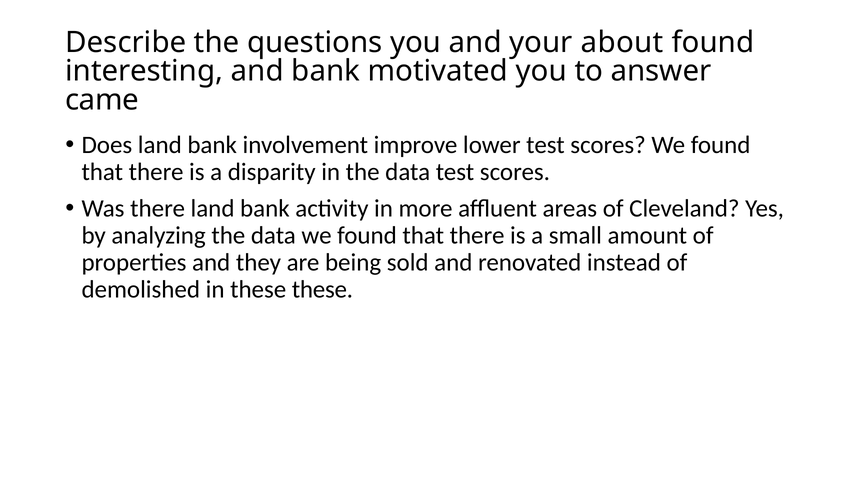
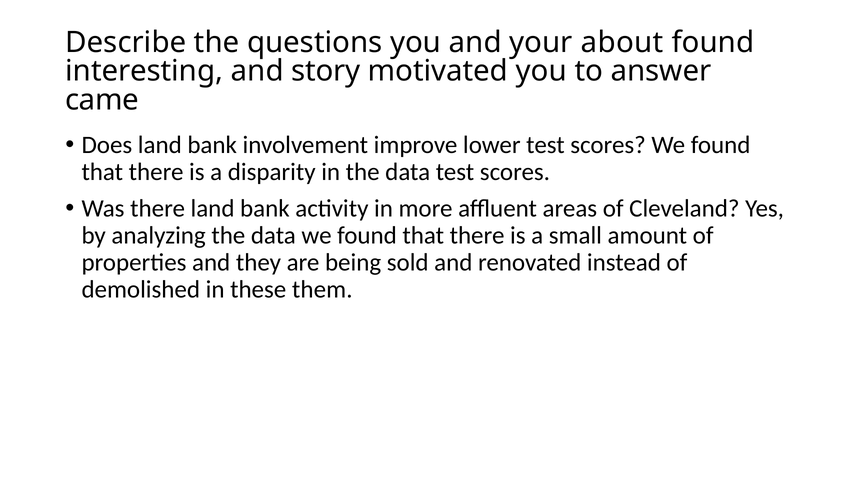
and bank: bank -> story (326, 71)
these these: these -> them (322, 289)
